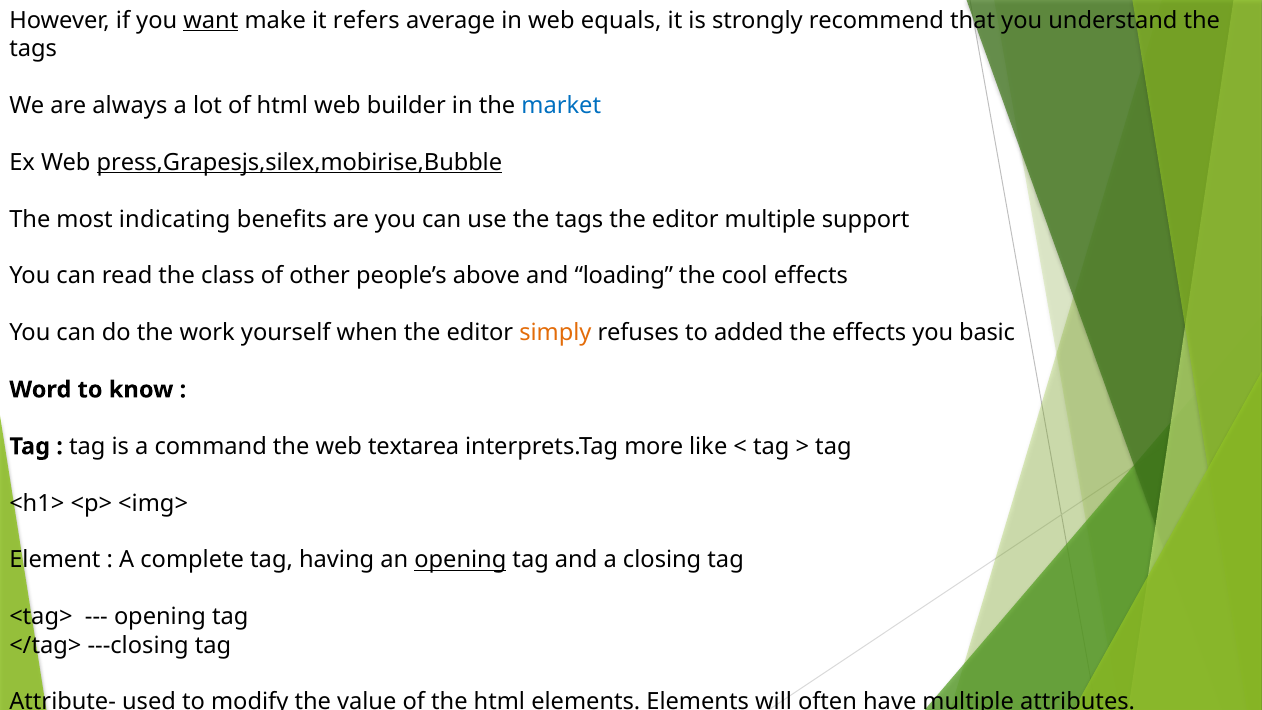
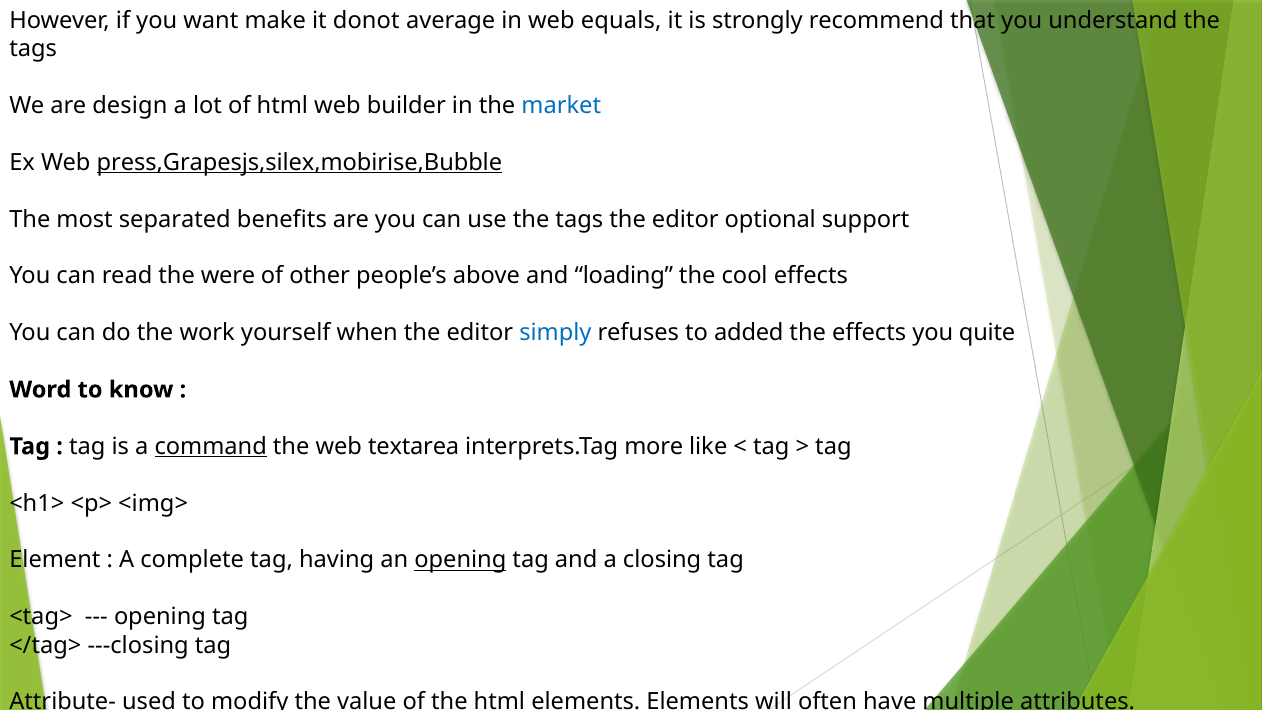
want underline: present -> none (211, 20)
refers: refers -> donot (366, 20)
always: always -> design (130, 106)
indicating: indicating -> separated (175, 219)
editor multiple: multiple -> optional (770, 219)
class: class -> were (228, 276)
simply colour: orange -> blue (555, 333)
basic: basic -> quite (987, 333)
command underline: none -> present (211, 446)
